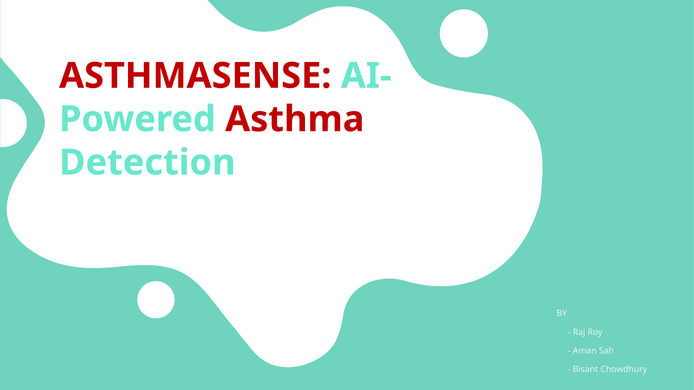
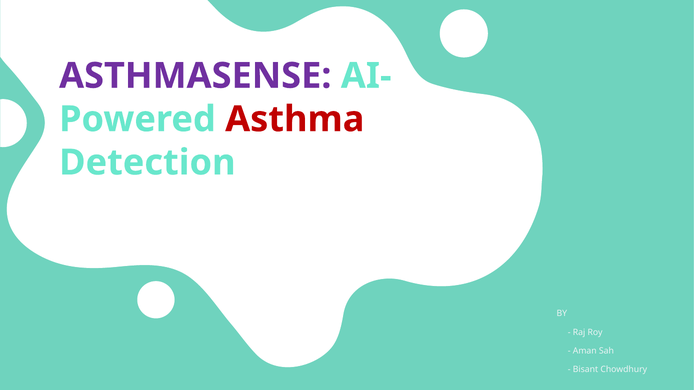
ASTHMASENSE colour: red -> purple (195, 76)
